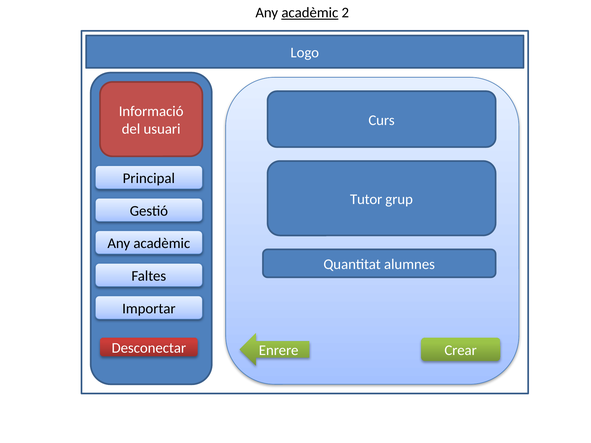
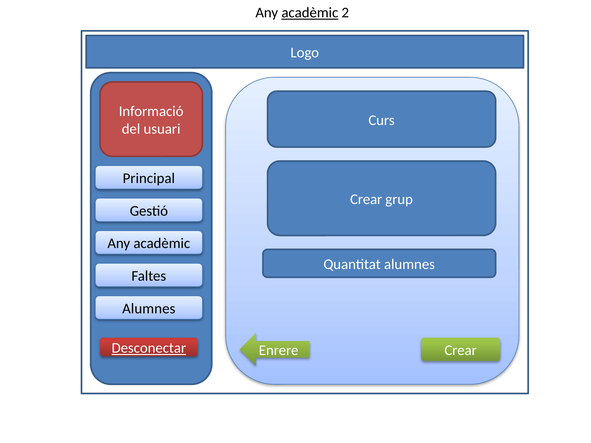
Tutor: Tutor -> Crear (366, 199)
Importar: Importar -> Alumnes (149, 309)
Desconectar underline: none -> present (149, 348)
